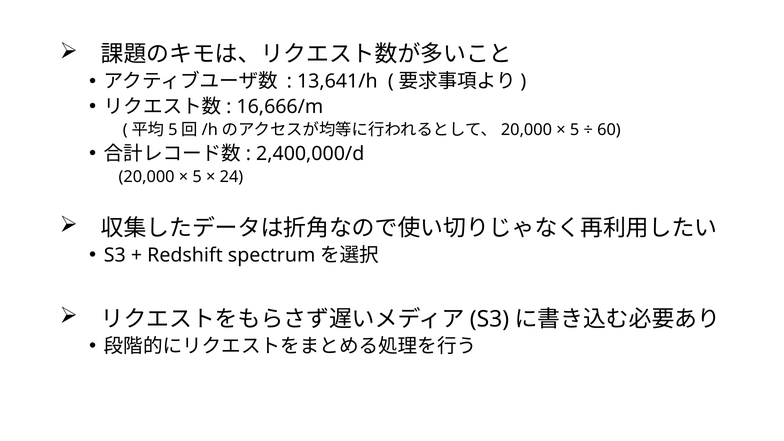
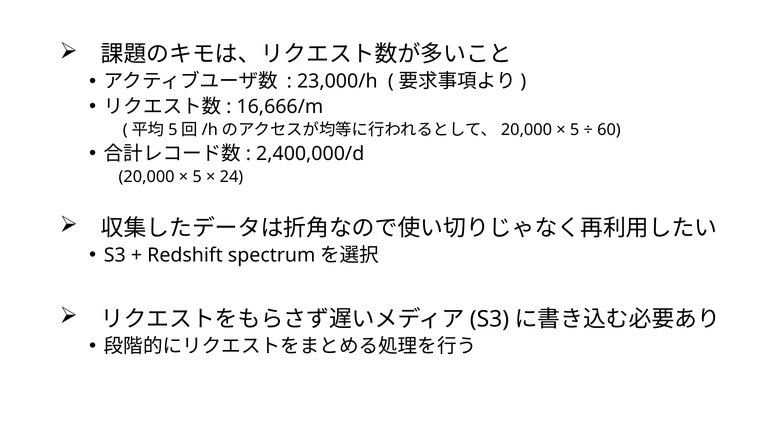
13,641/h: 13,641/h -> 23,000/h (337, 81)
